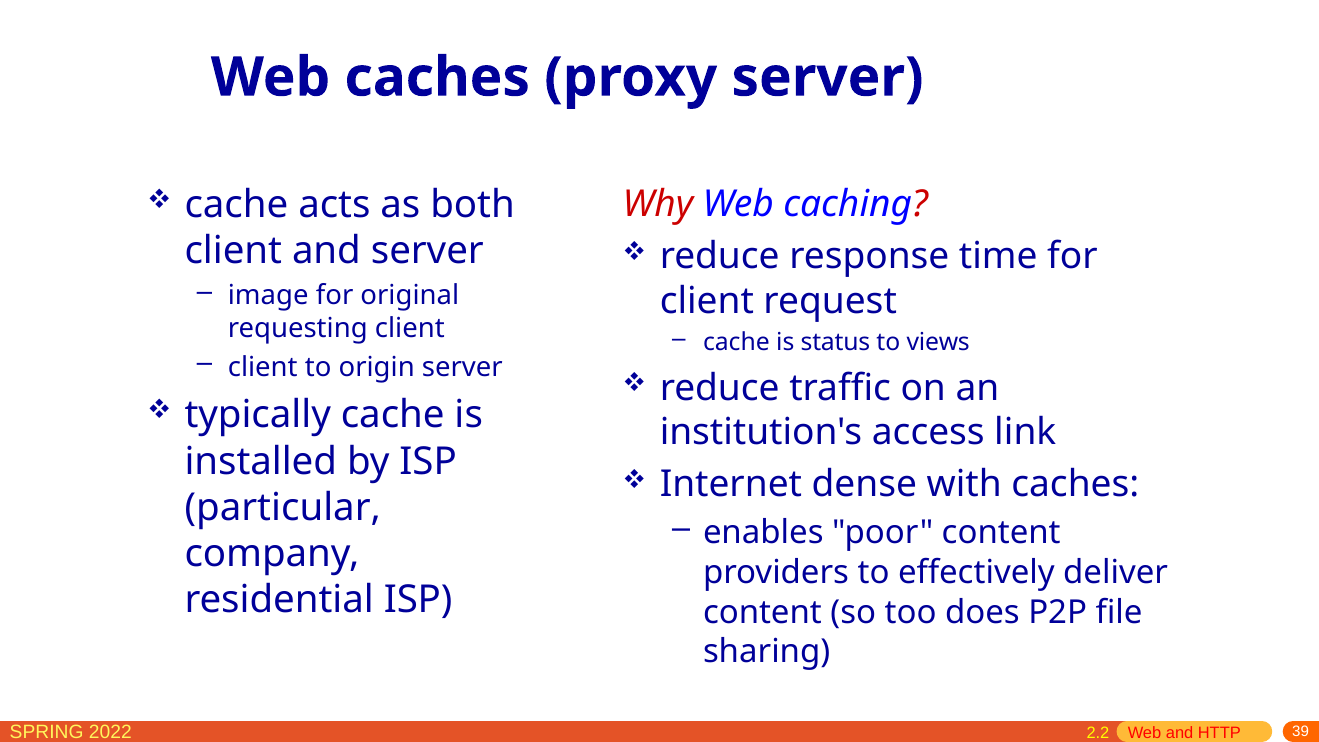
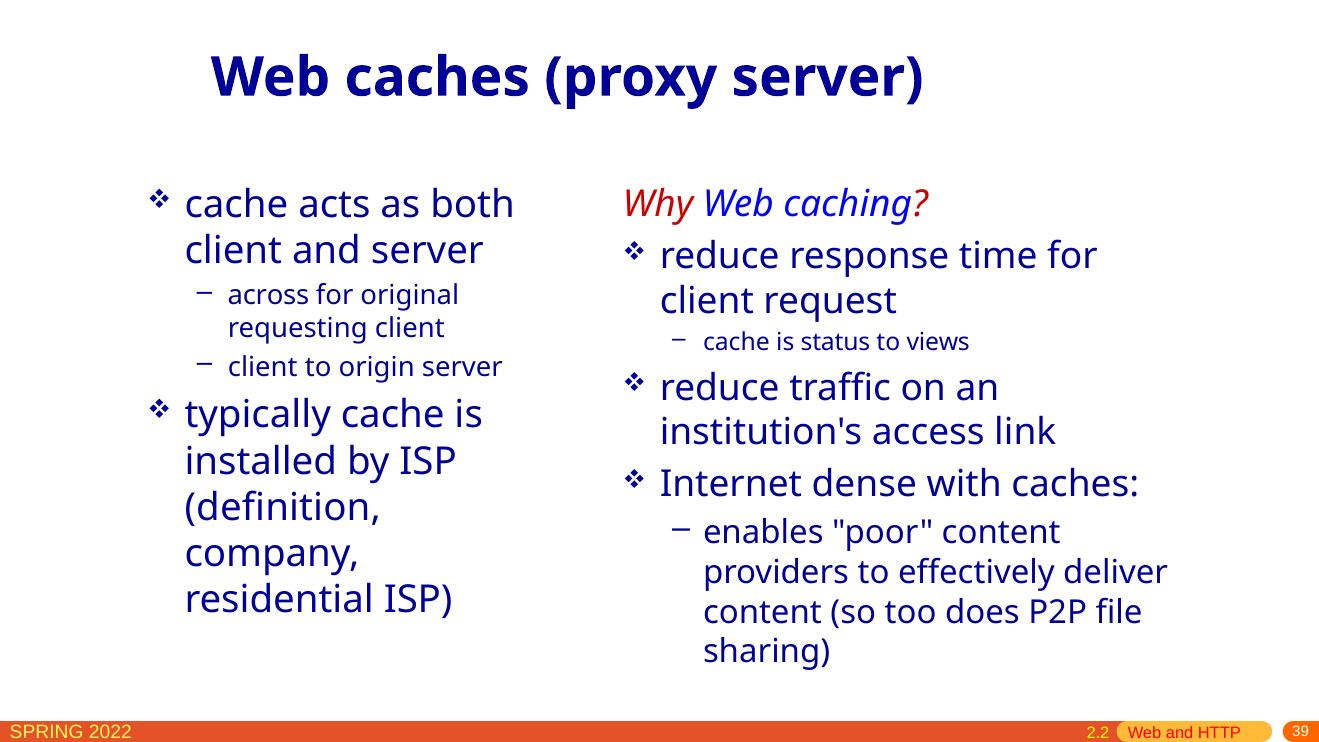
image: image -> across (268, 296)
particular: particular -> definition (283, 507)
